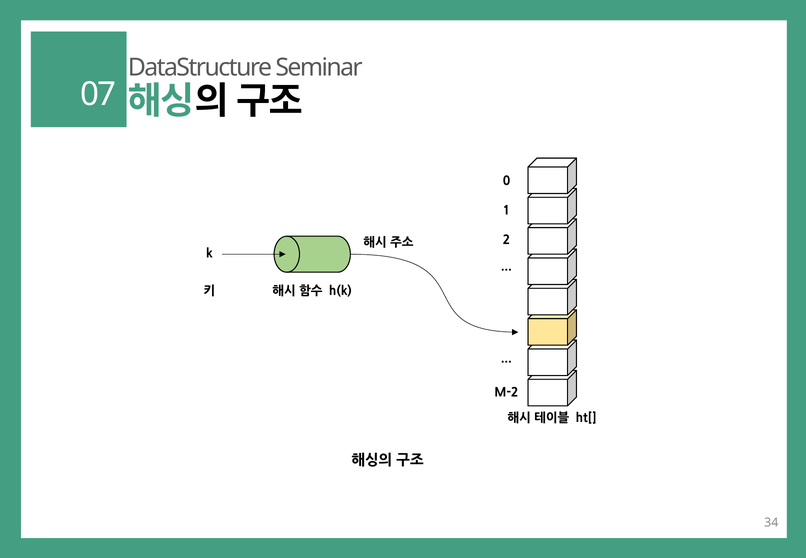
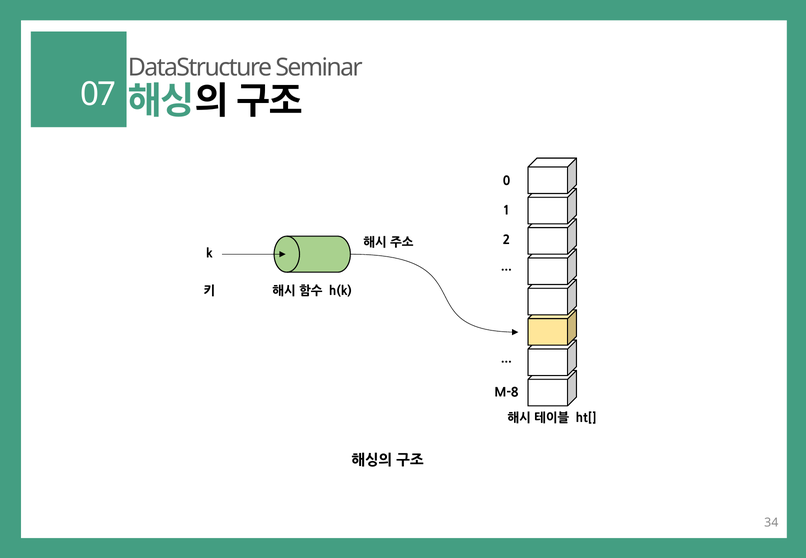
M-2: M-2 -> M-8 (506, 393)
